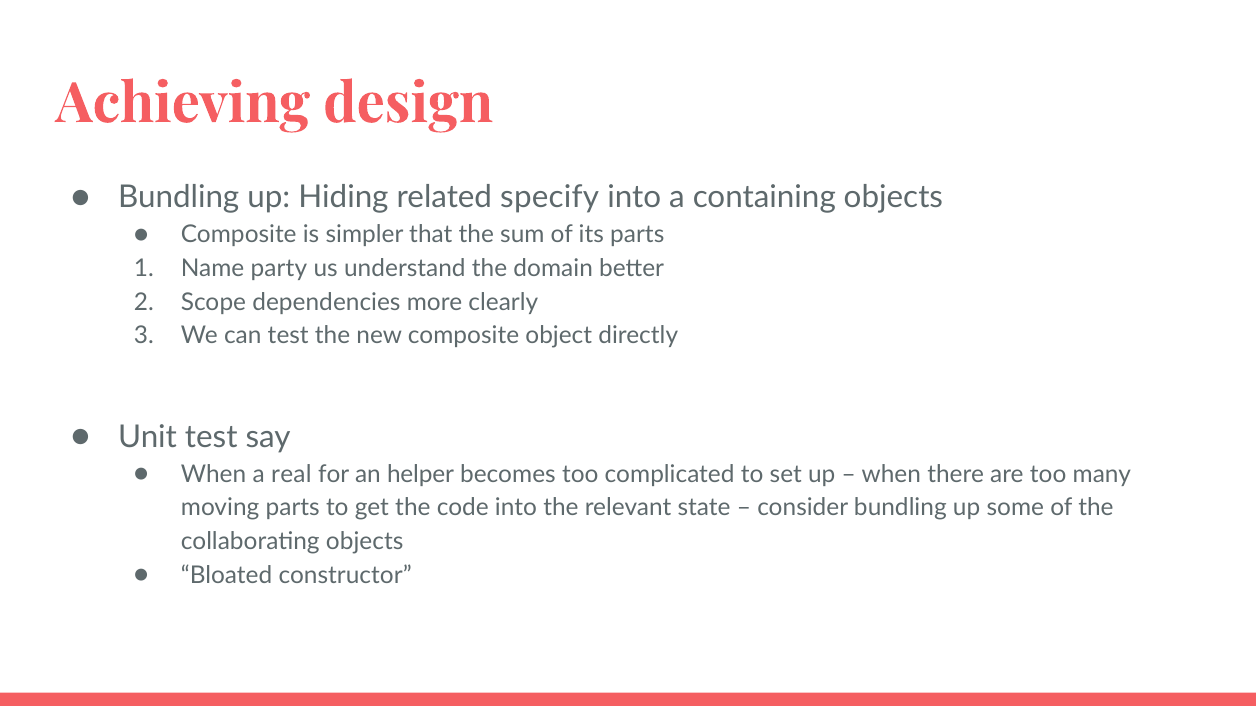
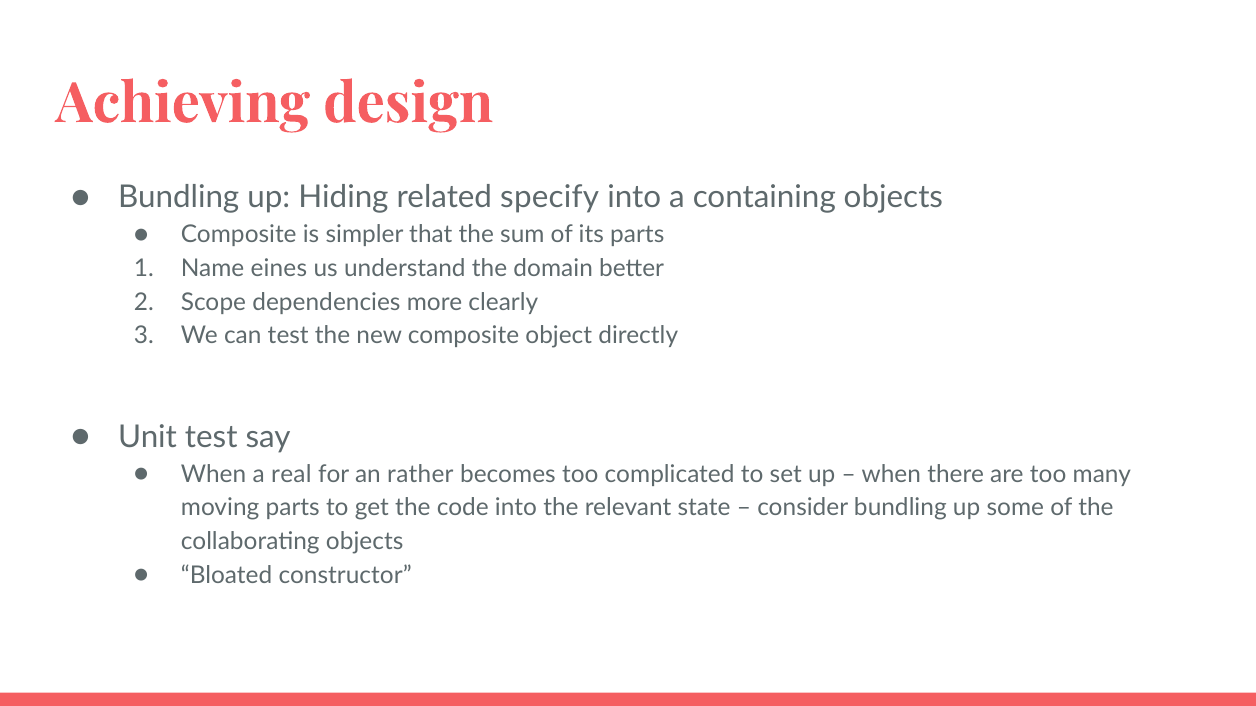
party: party -> eines (279, 269)
helper: helper -> rather (420, 474)
